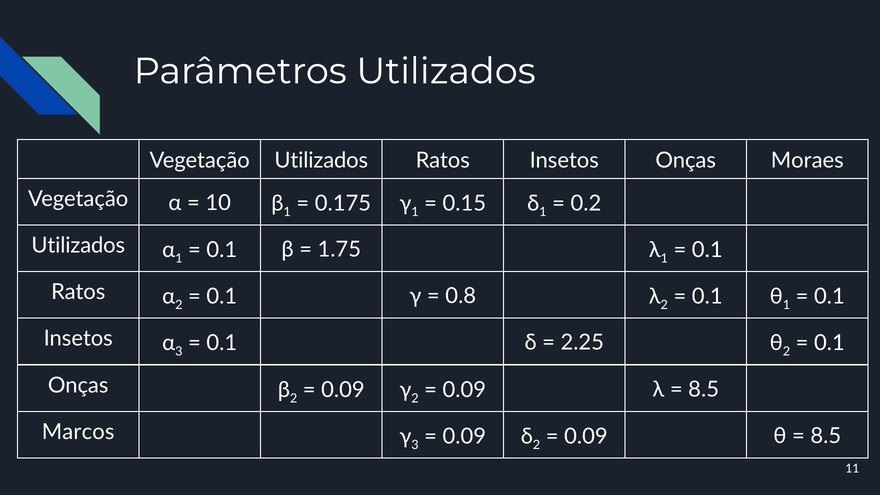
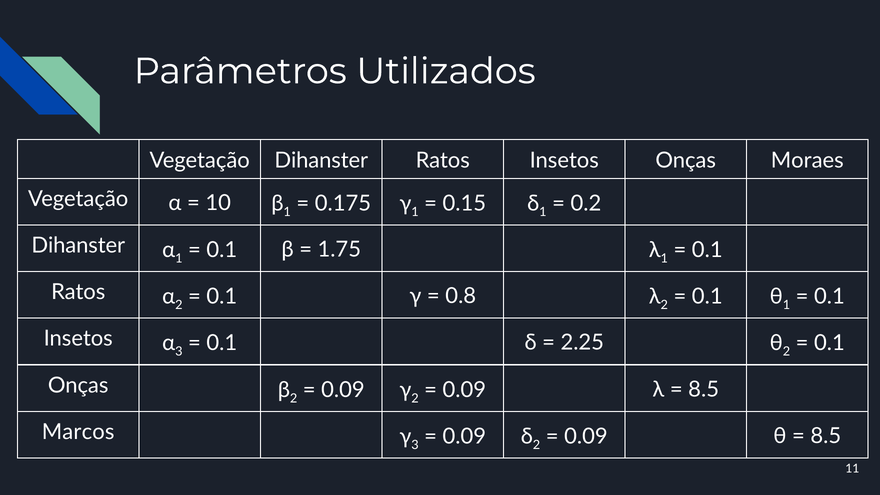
Vegetação Utilizados: Utilizados -> Dihanster (321, 160)
Utilizados: Utilizados -> Dihanster (78, 246)
